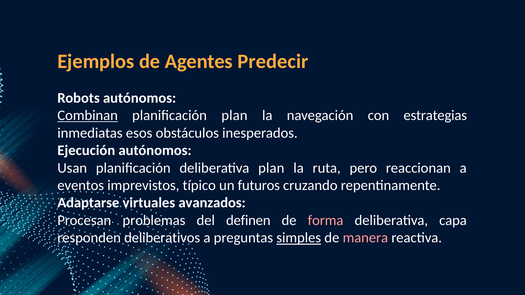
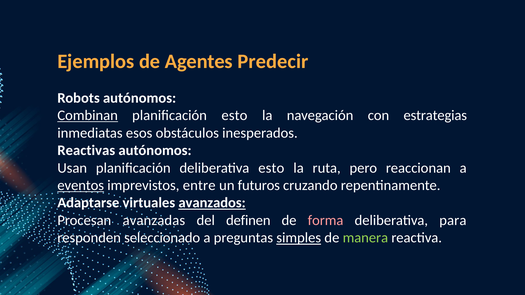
planificación plan: plan -> esto (234, 116)
Ejecución: Ejecución -> Reactivas (86, 151)
deliberativa plan: plan -> esto (271, 168)
eventos underline: none -> present (81, 186)
típico: típico -> entre (199, 186)
avanzados underline: none -> present (212, 203)
problemas: problemas -> avanzadas (154, 221)
capa: capa -> para (453, 221)
deliberativos: deliberativos -> seleccionado (162, 238)
manera colour: pink -> light green (365, 238)
